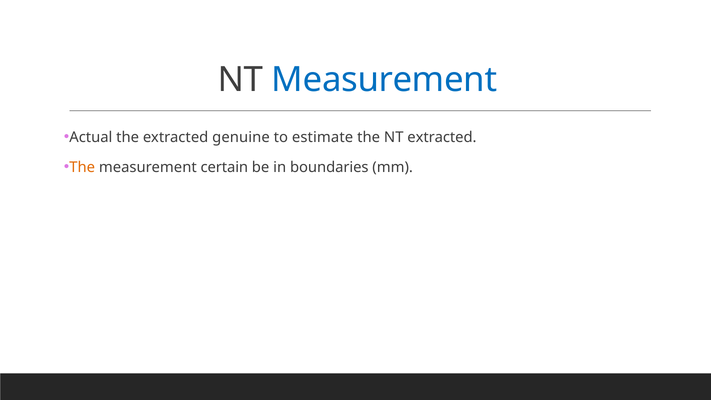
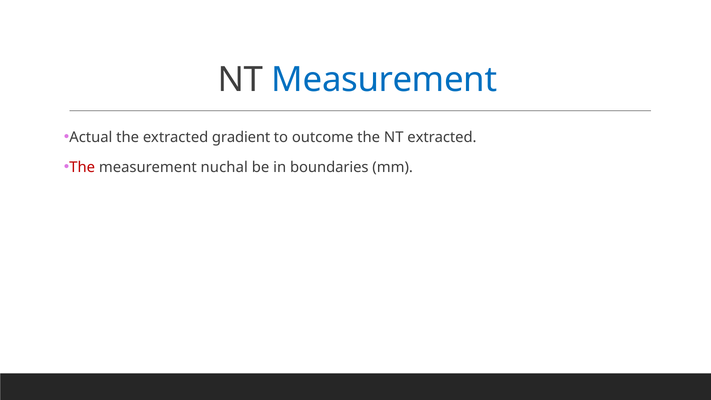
genuine: genuine -> gradient (241, 137)
estimate: estimate -> outcome (323, 137)
The colour: orange -> red (82, 167)
certain: certain -> nuchal (224, 167)
